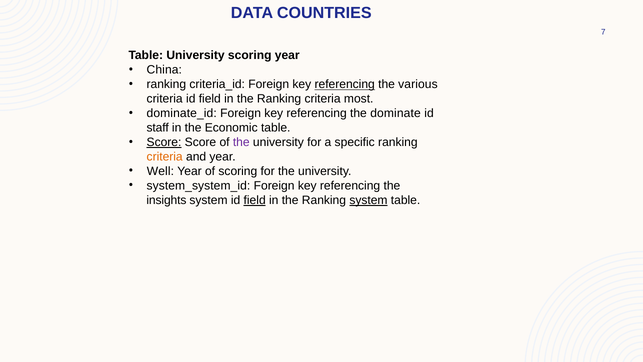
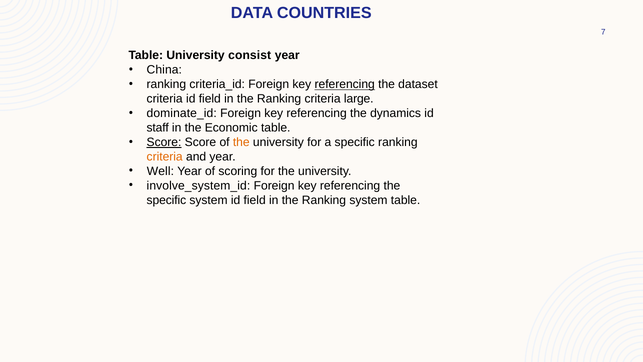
University scoring: scoring -> consist (250, 55)
various: various -> dataset (418, 84)
most: most -> large (359, 99)
dominate: dominate -> dynamics (396, 113)
the colour: purple -> orange (241, 142)
system_system_id: system_system_id -> involve_system_id (198, 186)
insights: insights -> specific (166, 200)
field underline: present -> none (255, 200)
system underline: present -> none (368, 200)
